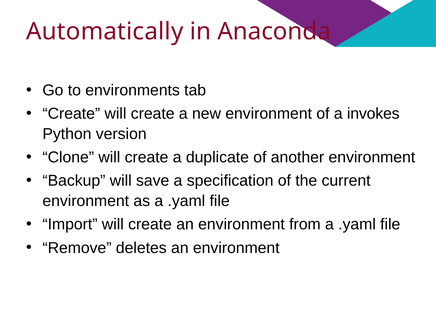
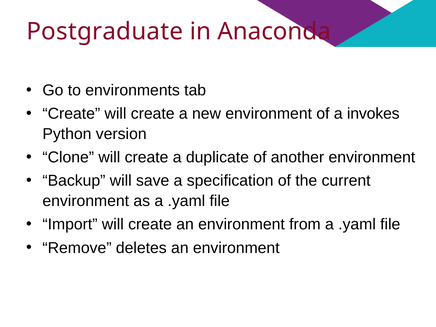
Automatically: Automatically -> Postgraduate (105, 31)
